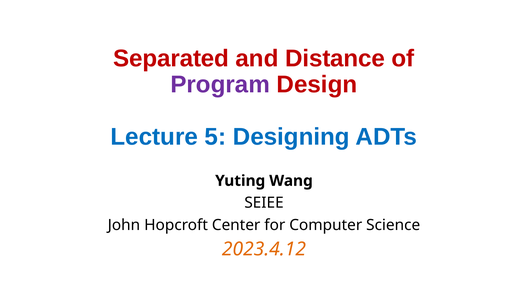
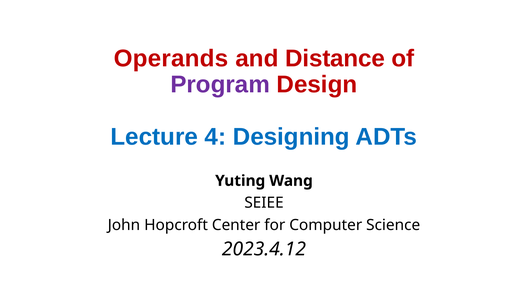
Separated: Separated -> Operands (171, 58)
5: 5 -> 4 (215, 137)
2023.4.12 colour: orange -> black (264, 249)
